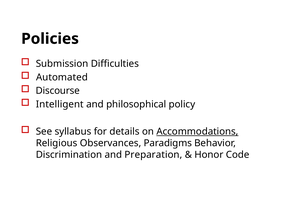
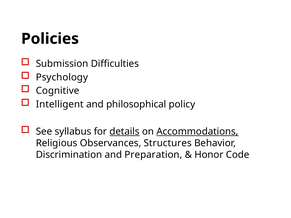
Automated: Automated -> Psychology (62, 77)
Discourse: Discourse -> Cognitive (58, 91)
details underline: none -> present (125, 132)
Paradigms: Paradigms -> Structures (168, 143)
